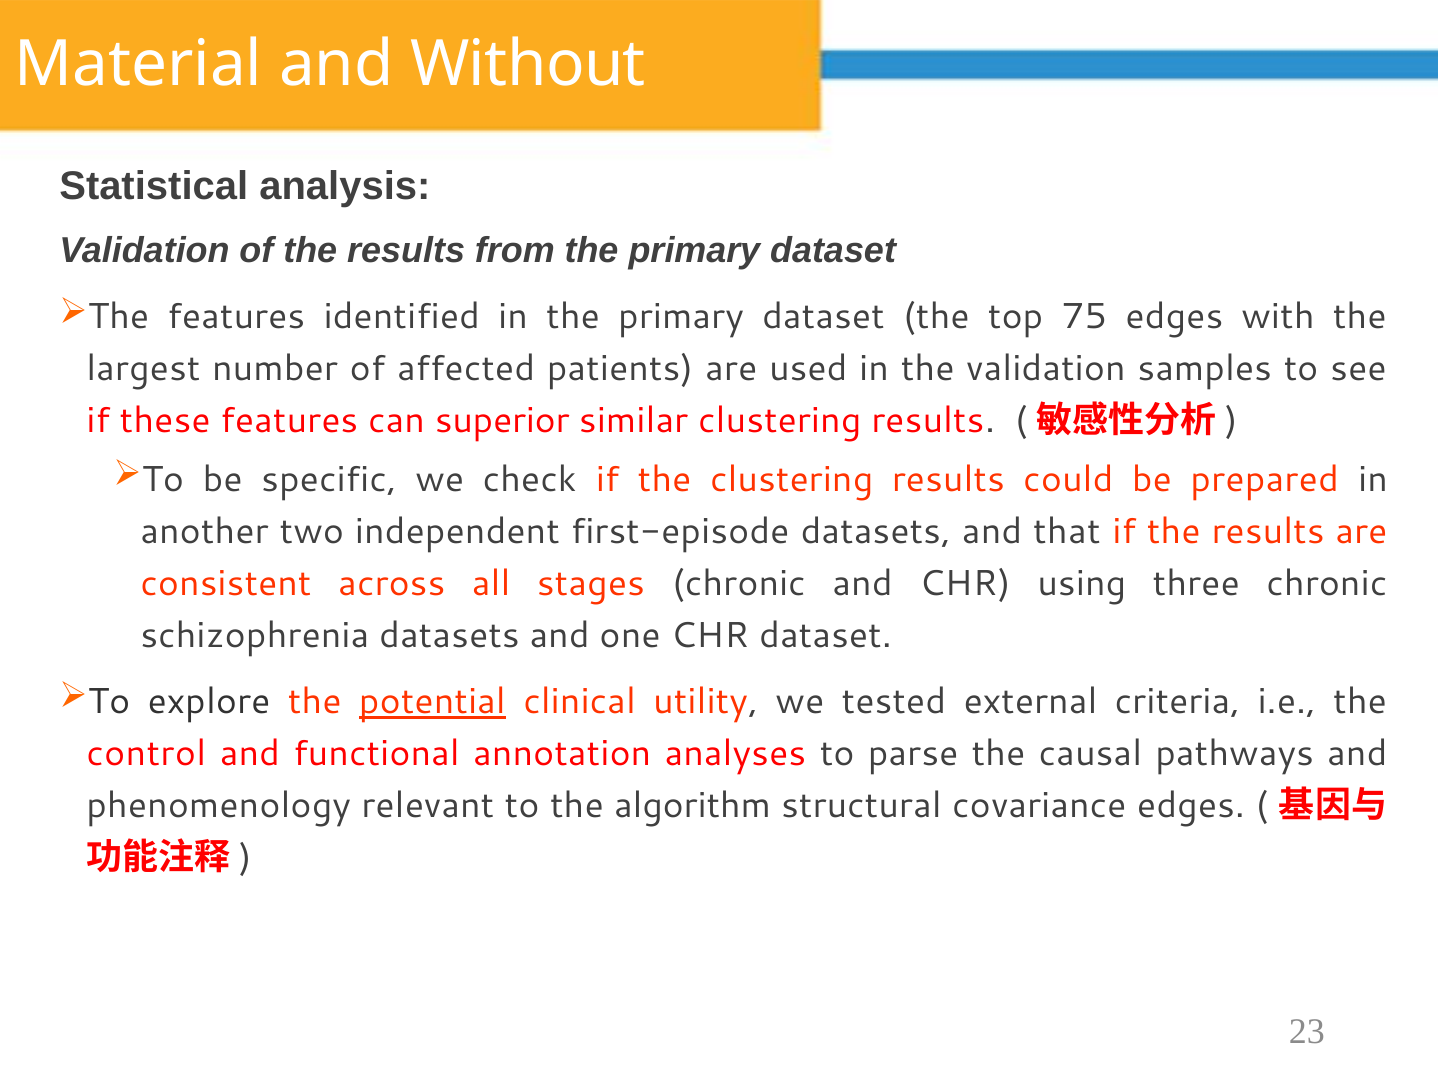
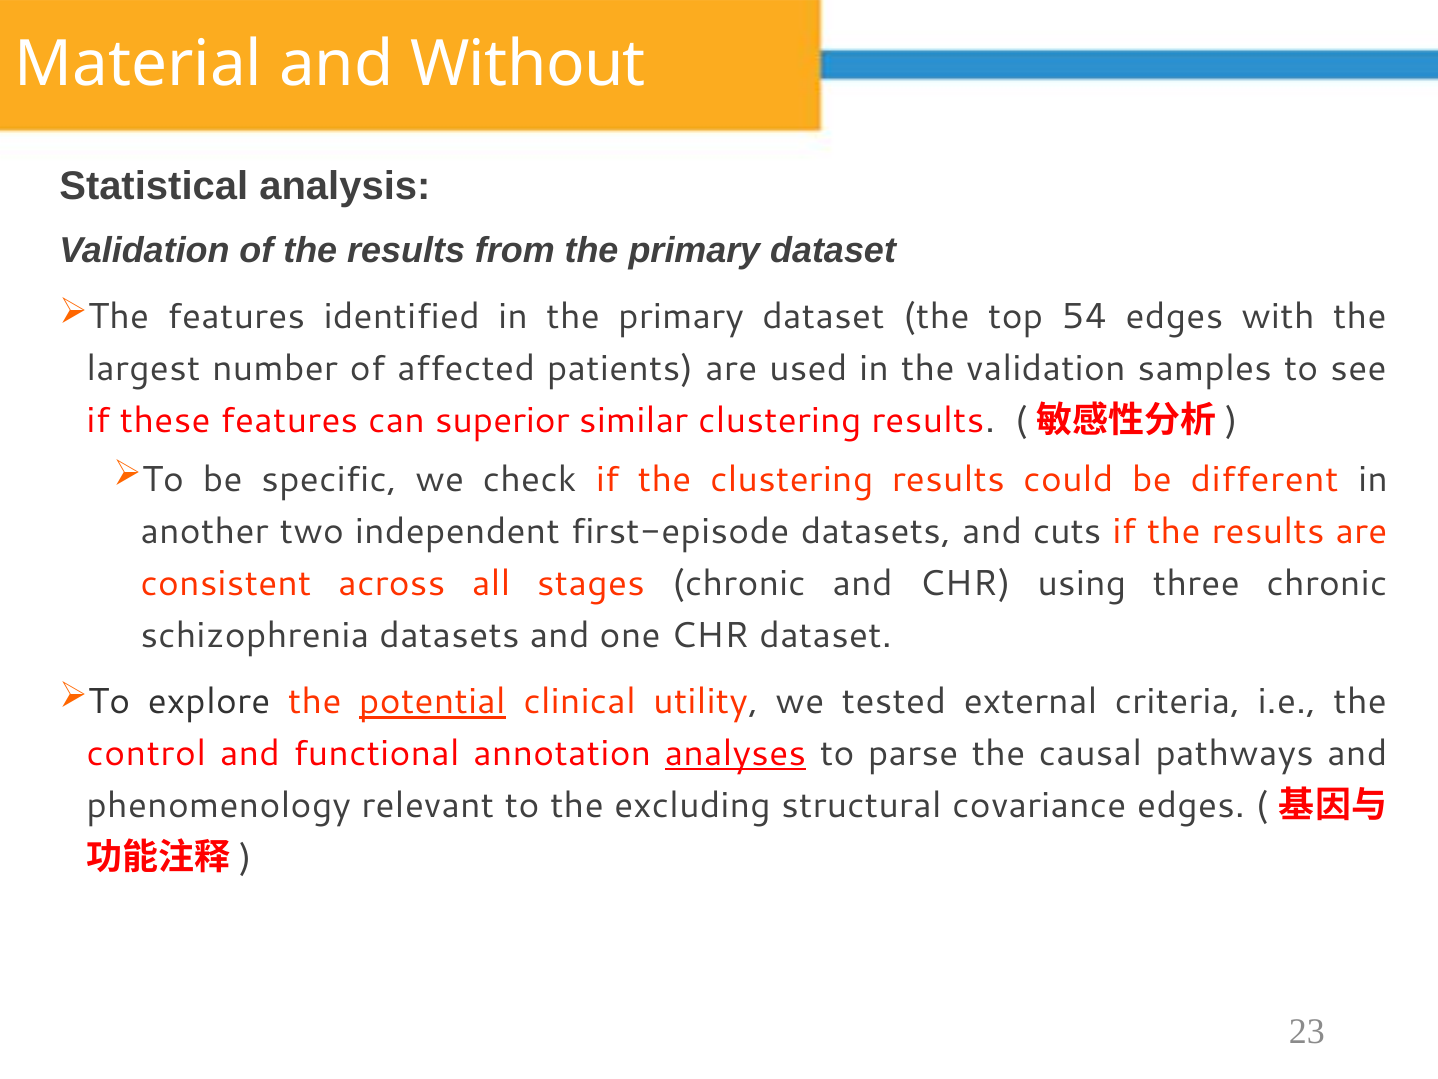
75: 75 -> 54 (1084, 317)
prepared: prepared -> different (1265, 480)
that: that -> cuts (1067, 531)
analyses underline: none -> present (735, 753)
algorithm: algorithm -> excluding (692, 805)
